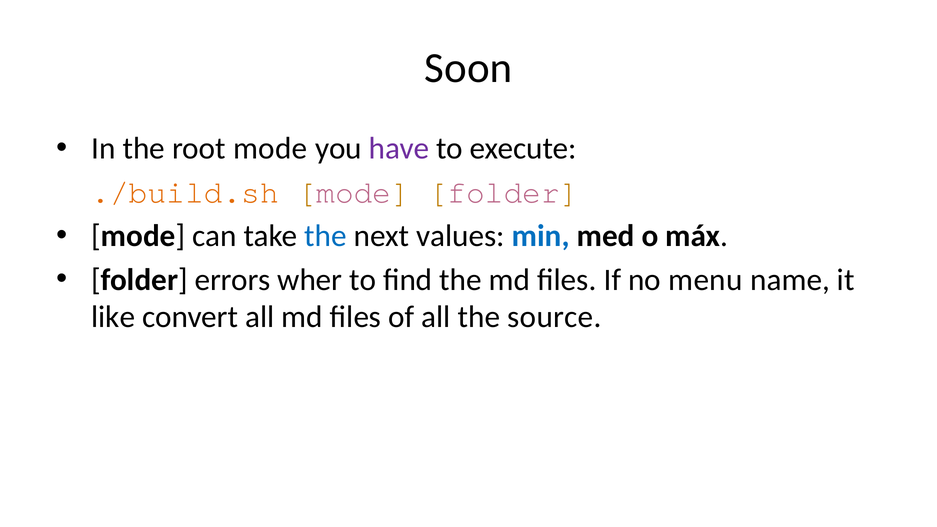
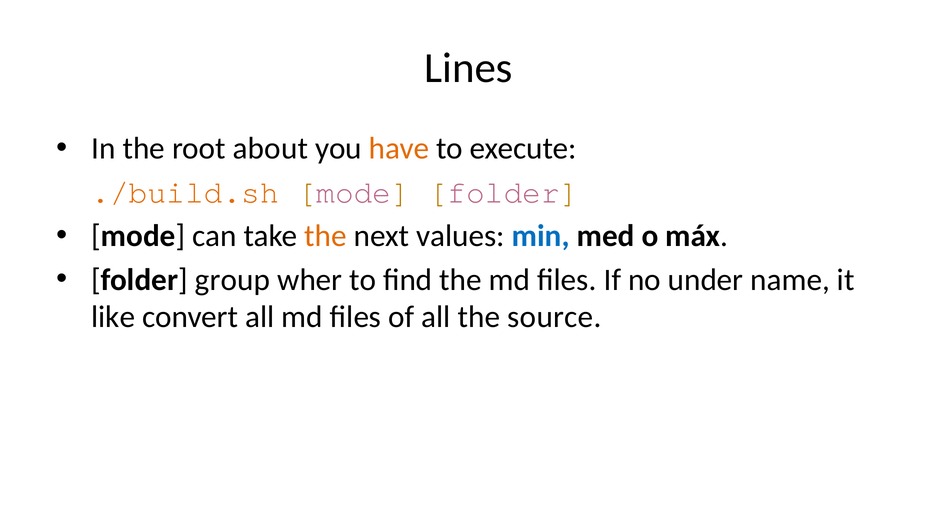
Soon: Soon -> Lines (469, 68)
root mode: mode -> about (270, 149)
have colour: purple -> orange (399, 149)
the colour: blue -> orange (326, 236)
errors: errors -> group (232, 280)
menu: menu -> under (706, 280)
